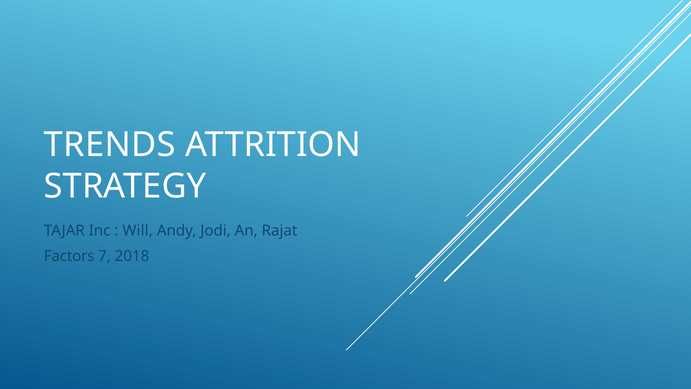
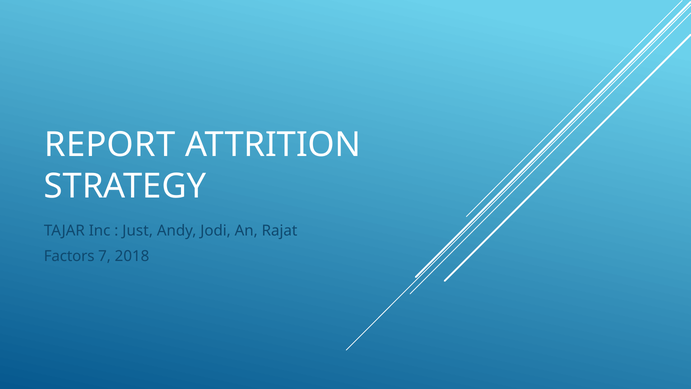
TRENDS: TRENDS -> REPORT (110, 145)
Will: Will -> Just (138, 231)
